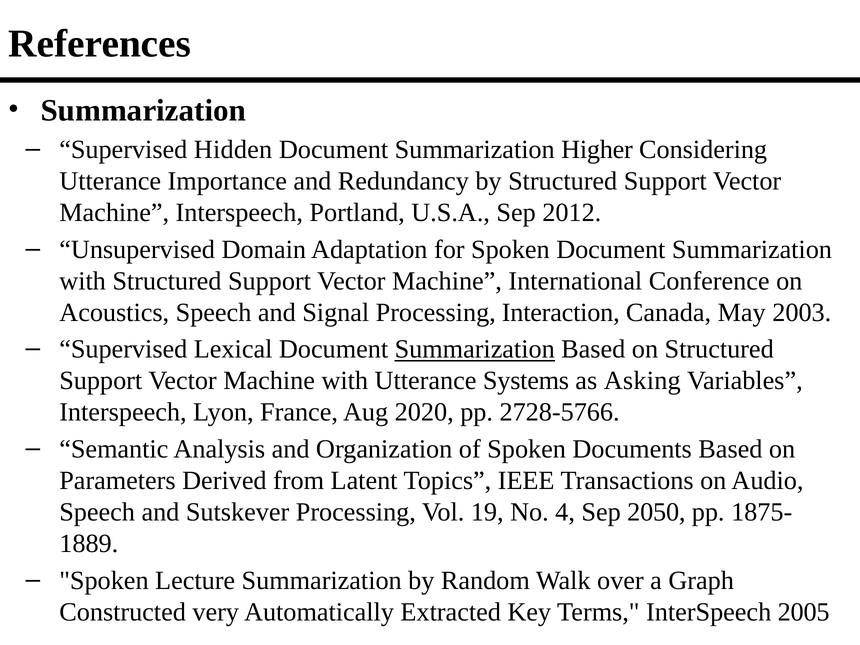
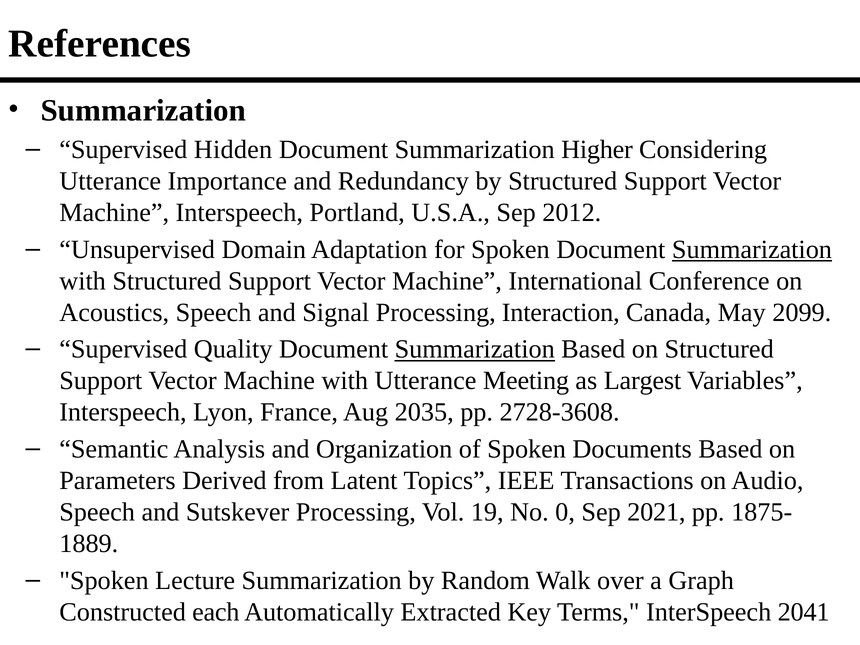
Summarization underline: none -> present (752, 249)
2003: 2003 -> 2099 (802, 312)
Lexical: Lexical -> Quality (233, 349)
Systems: Systems -> Meeting (526, 381)
Asking: Asking -> Largest (642, 381)
2020: 2020 -> 2035 (424, 412)
2728-5766: 2728-5766 -> 2728-3608 (560, 412)
4: 4 -> 0 (565, 512)
2050: 2050 -> 2021 (656, 512)
very: very -> each (216, 612)
2005: 2005 -> 2041 (804, 612)
